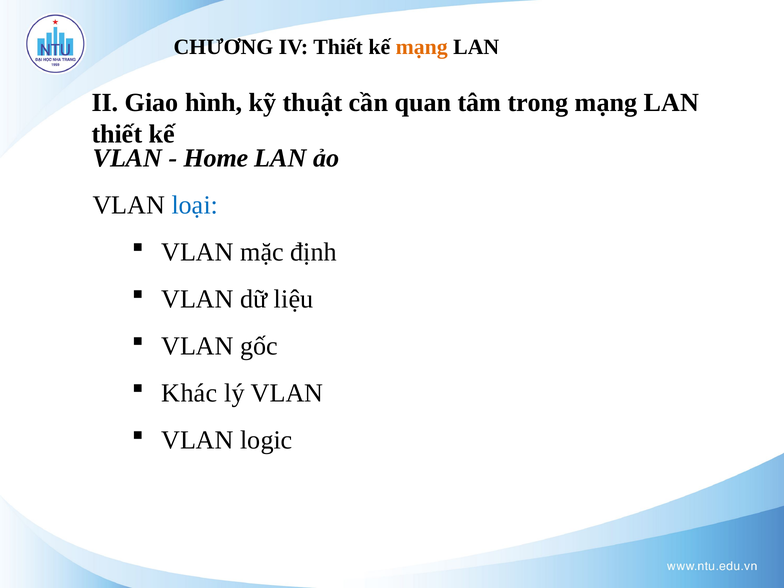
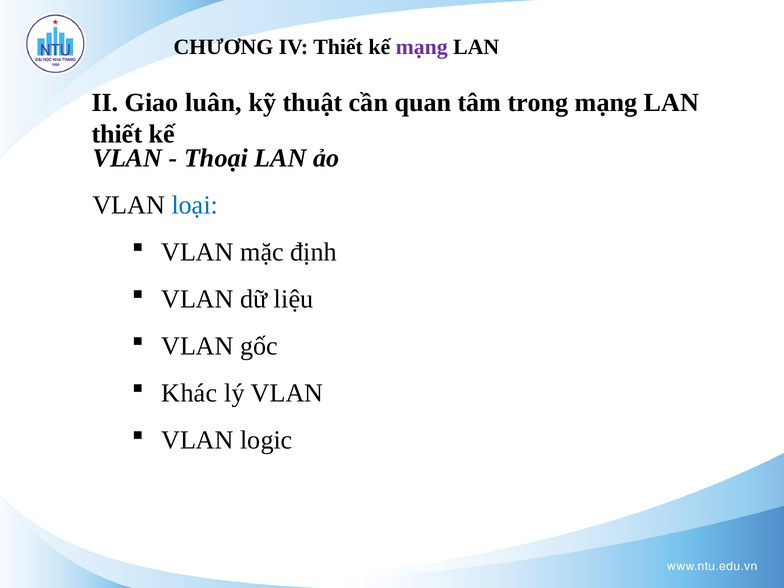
mạng colour: orange -> purple (422, 47)
hình: hình -> luân (213, 103)
Home: Home -> Thoại (216, 158)
